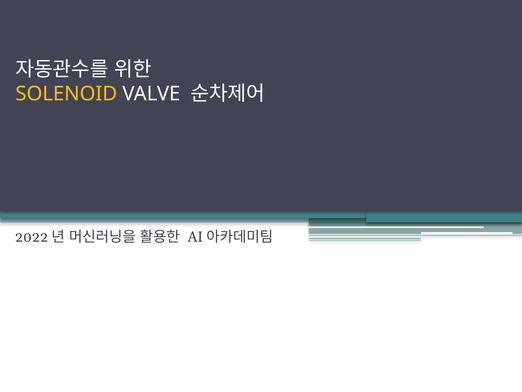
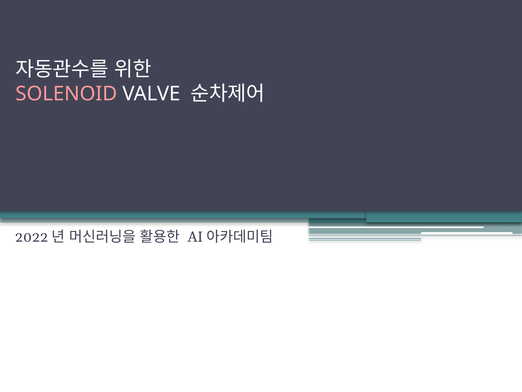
SOLENOID colour: yellow -> pink (66, 94)
